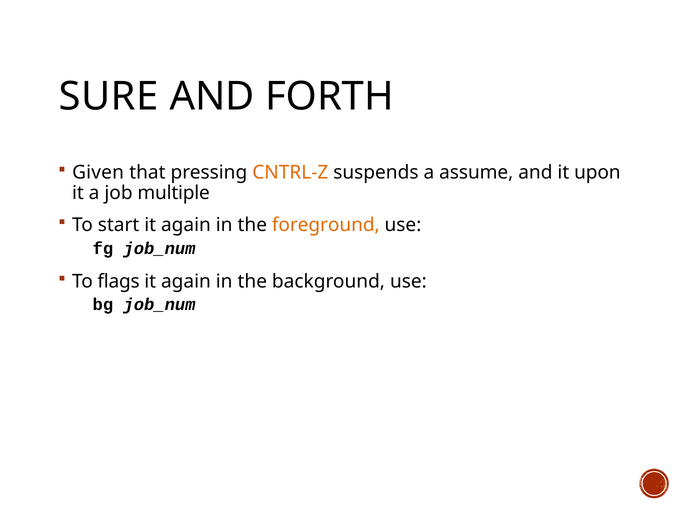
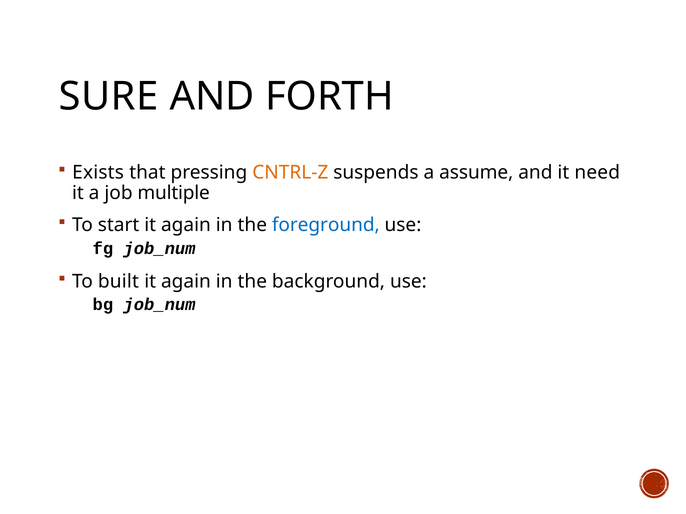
Given: Given -> Exists (98, 173)
upon: upon -> need (597, 173)
foreground colour: orange -> blue (326, 225)
flags: flags -> built (118, 282)
